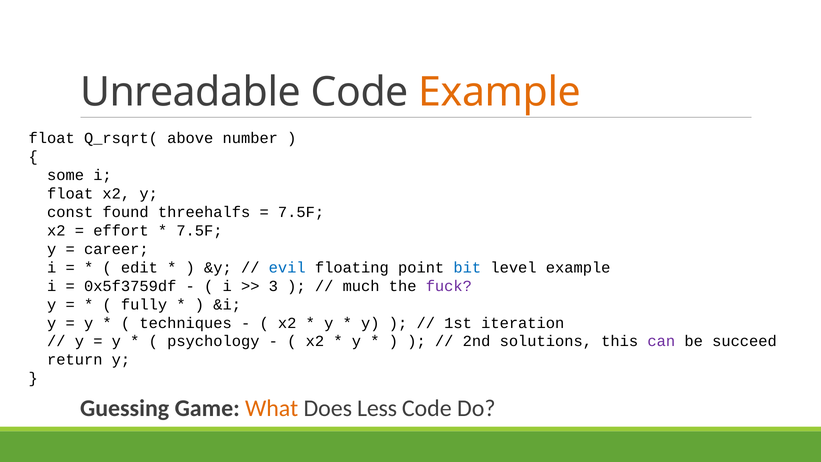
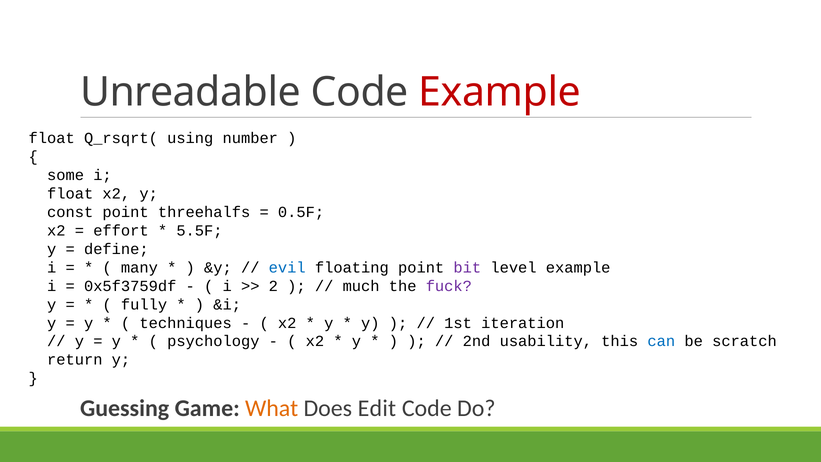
Example colour: orange -> red (500, 92)
above: above -> using (190, 138)
const found: found -> point (126, 212)
7.5F: 7.5F -> 0.5F (301, 212)
7.5F: 7.5F -> 5.5F (199, 230)
career: career -> define (116, 249)
edit: edit -> many (139, 267)
bit colour: blue -> purple (467, 267)
3: 3 -> 2 (273, 286)
solutions: solutions -> usability (546, 341)
can colour: purple -> blue (661, 341)
succeed: succeed -> scratch (744, 341)
Less: Less -> Edit (377, 408)
